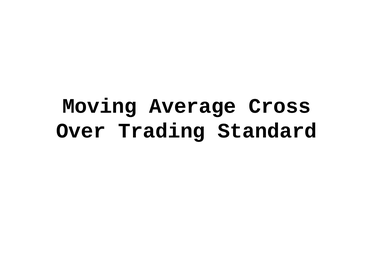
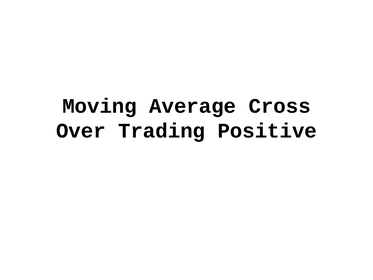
Standard: Standard -> Positive (267, 131)
